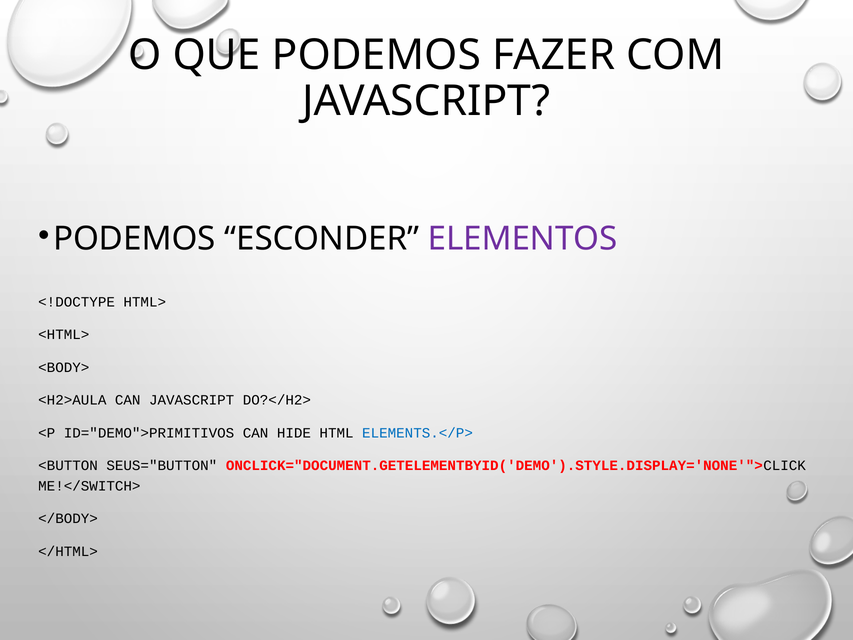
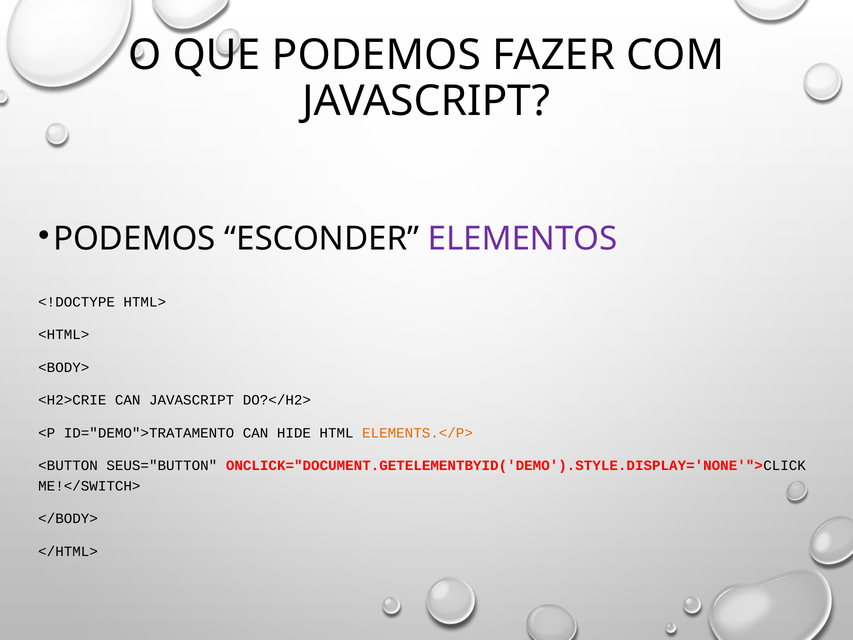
<H2>AULA: <H2>AULA -> <H2>CRIE (72, 400)
ID="DEMO">PRIMITIVOS: ID="DEMO">PRIMITIVOS -> ID="DEMO">TRATAMENTO (149, 433)
ELEMENTS.</P> colour: blue -> orange (418, 433)
